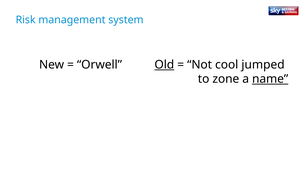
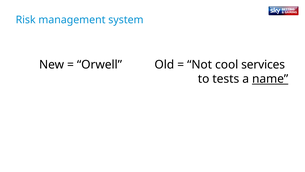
Old underline: present -> none (164, 65)
jumped: jumped -> services (263, 65)
zone: zone -> tests (226, 79)
